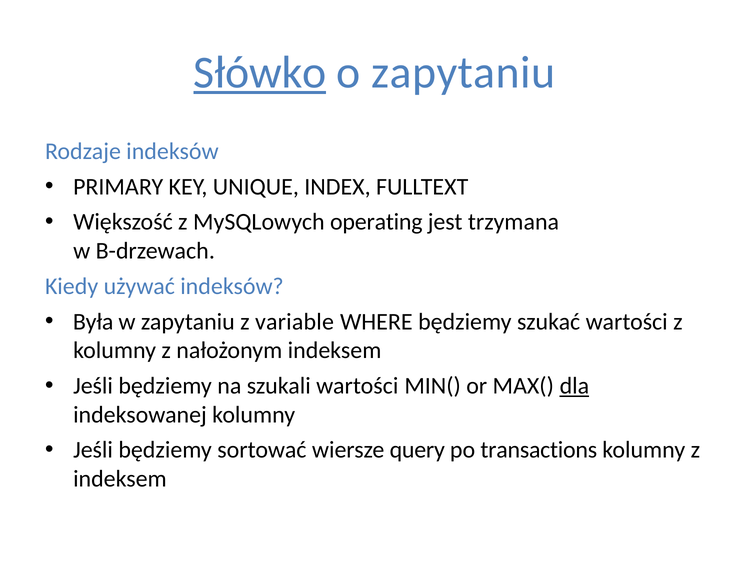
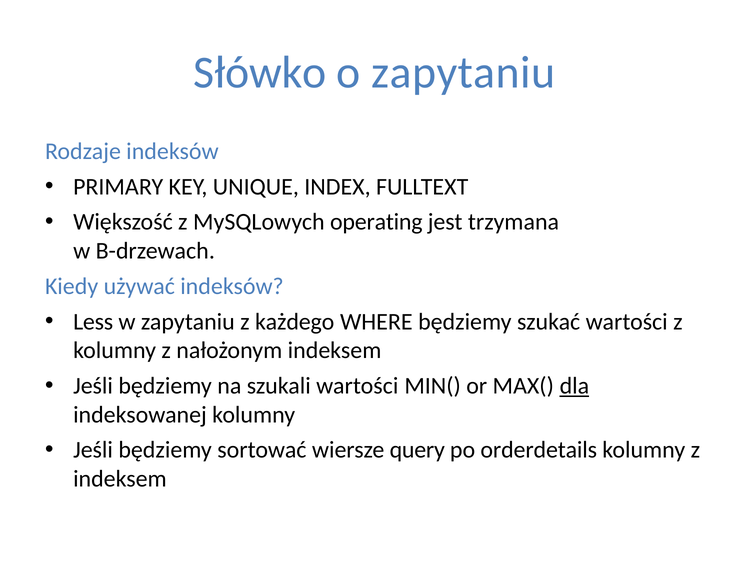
Słówko underline: present -> none (260, 73)
Była: Była -> Less (93, 321)
variable: variable -> każdego (295, 321)
transactions: transactions -> orderdetails (539, 450)
